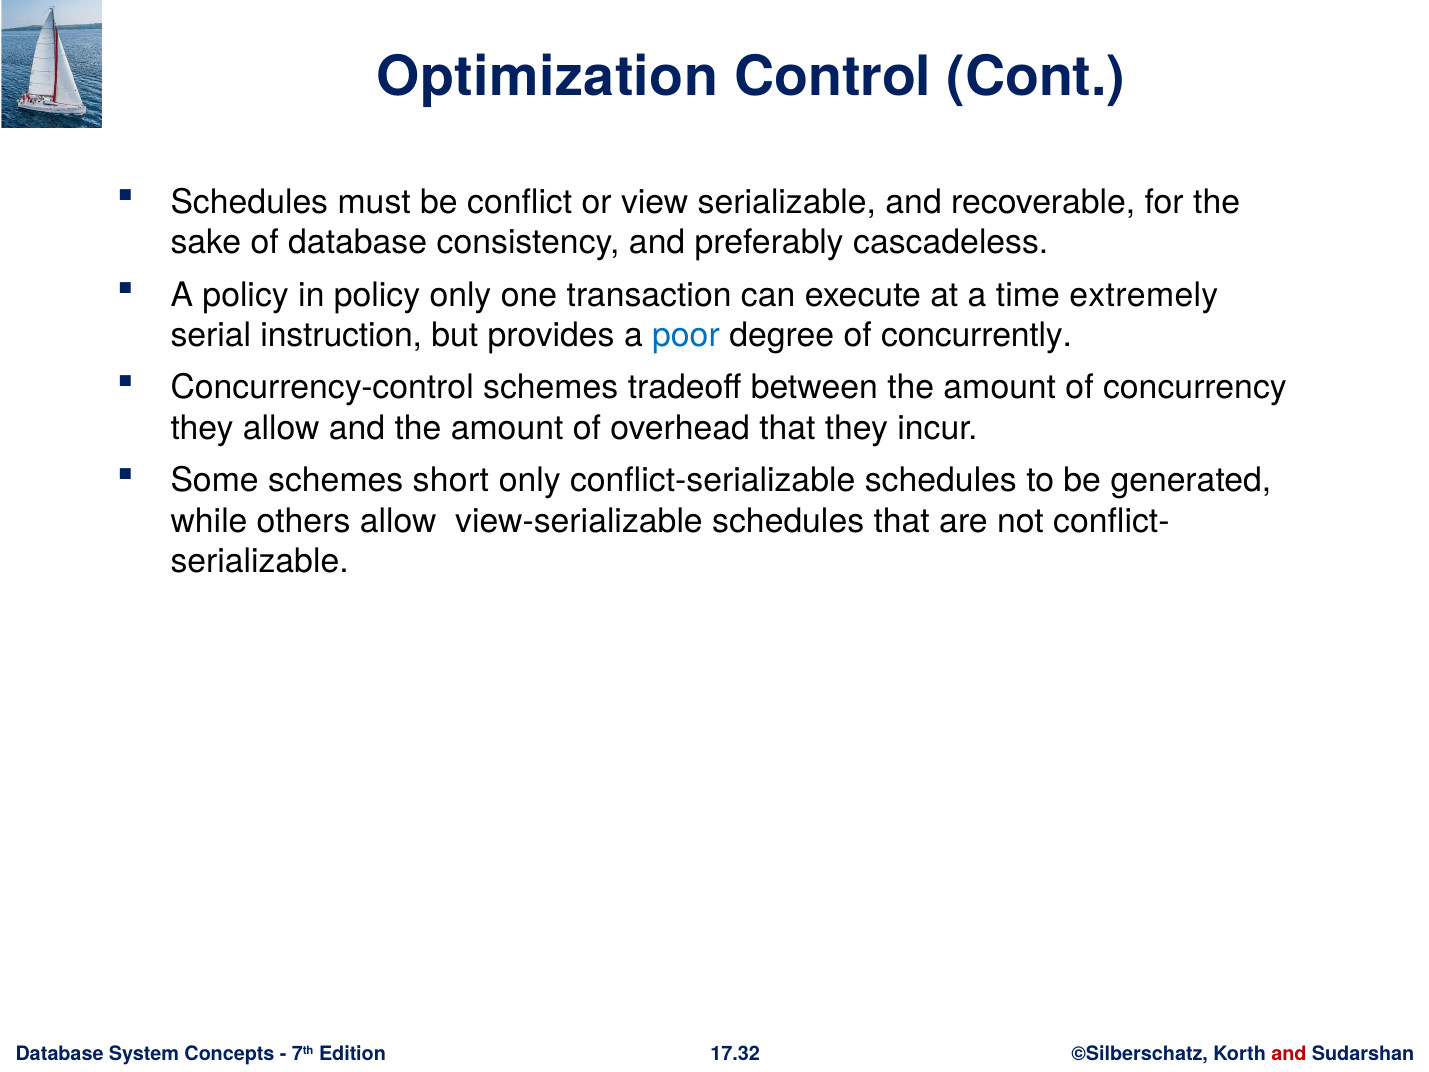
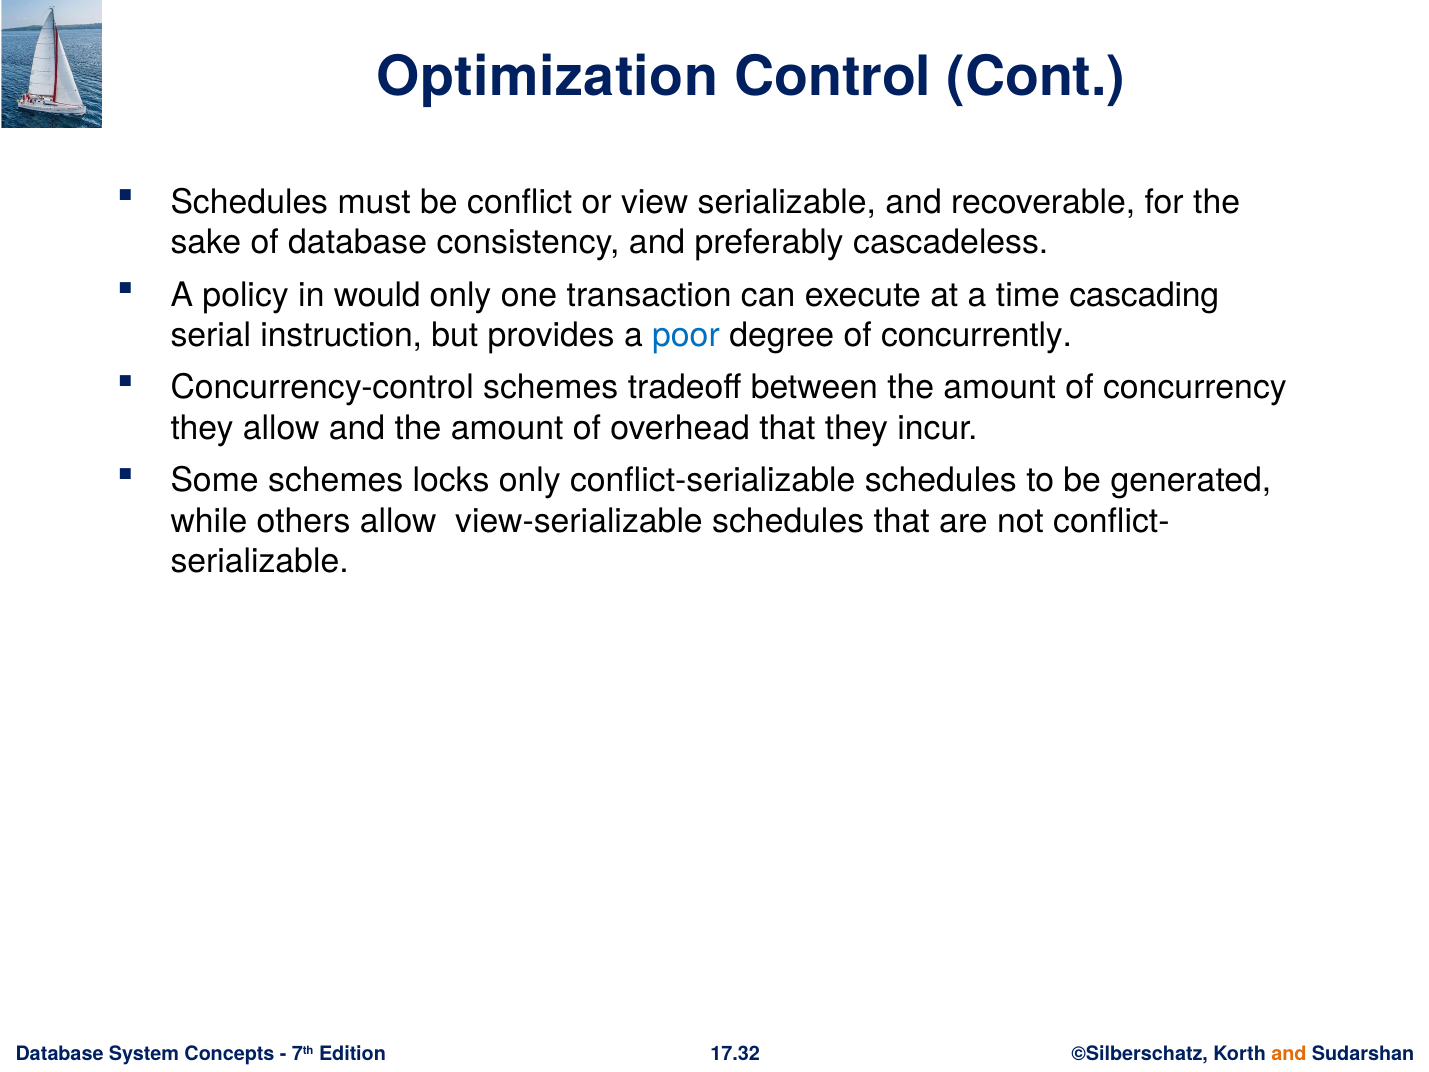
in policy: policy -> would (377, 295)
extremely: extremely -> cascading (1144, 295)
short: short -> locks (451, 481)
and colour: red -> orange (1289, 1054)
